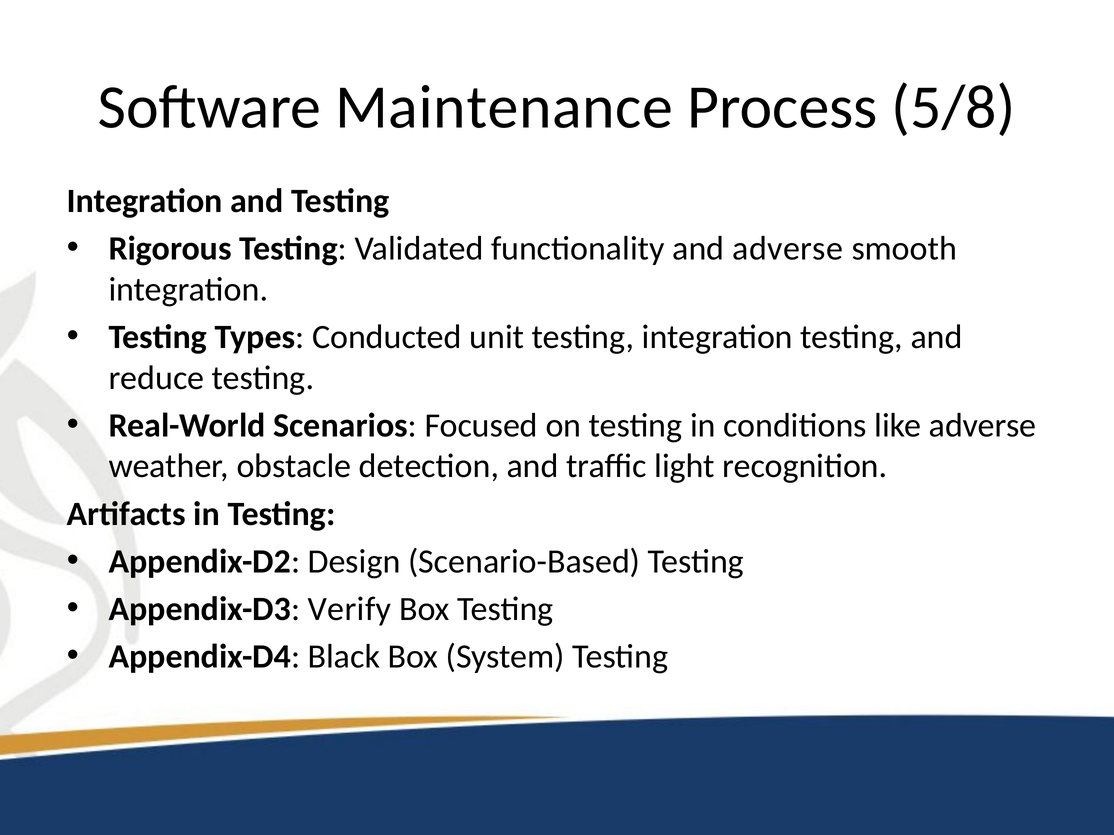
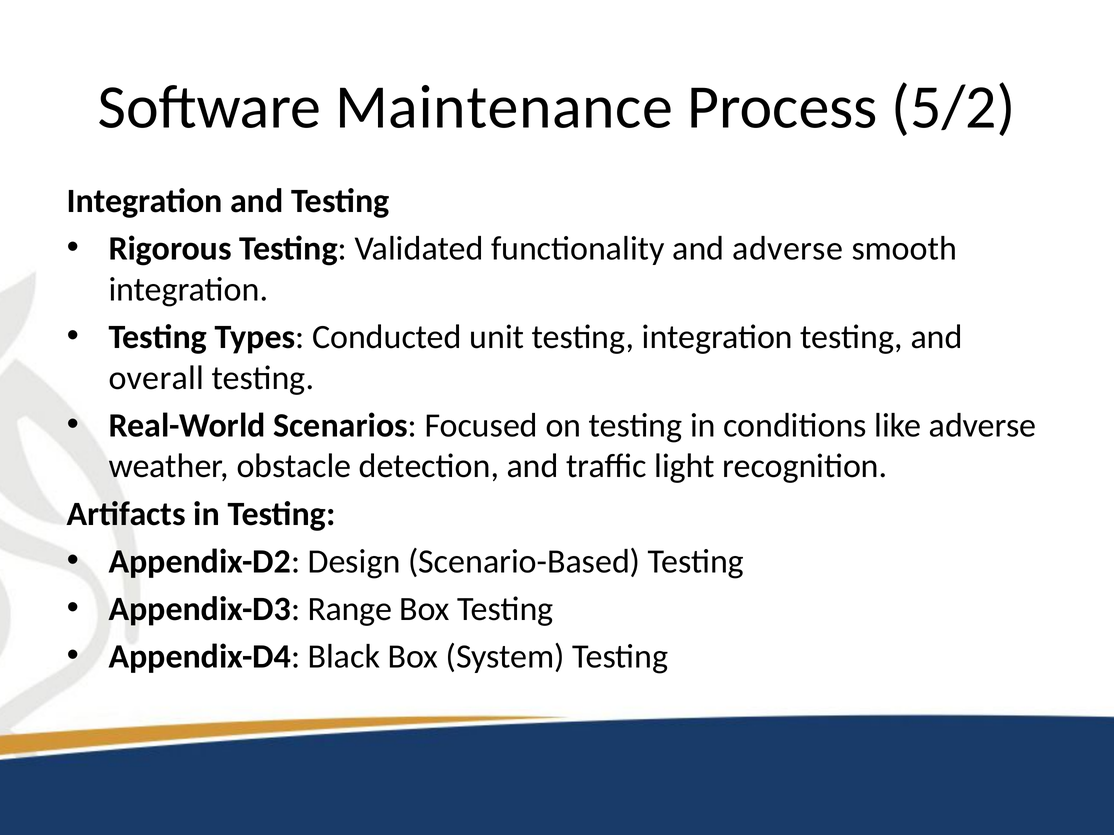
5/8: 5/8 -> 5/2 (954, 107)
reduce: reduce -> overall (156, 378)
Verify: Verify -> Range (350, 609)
